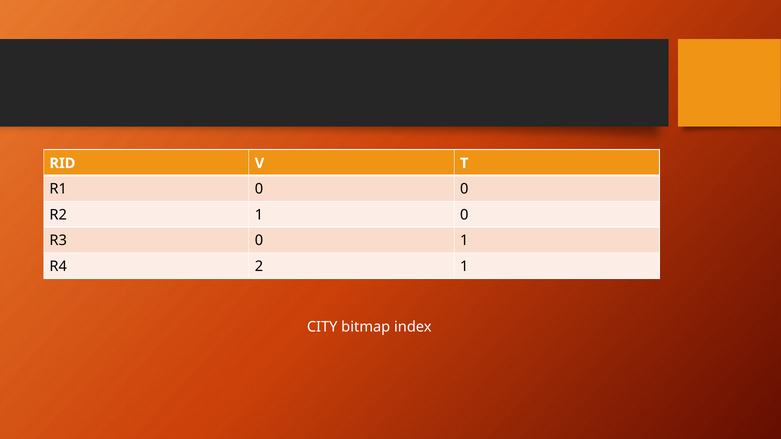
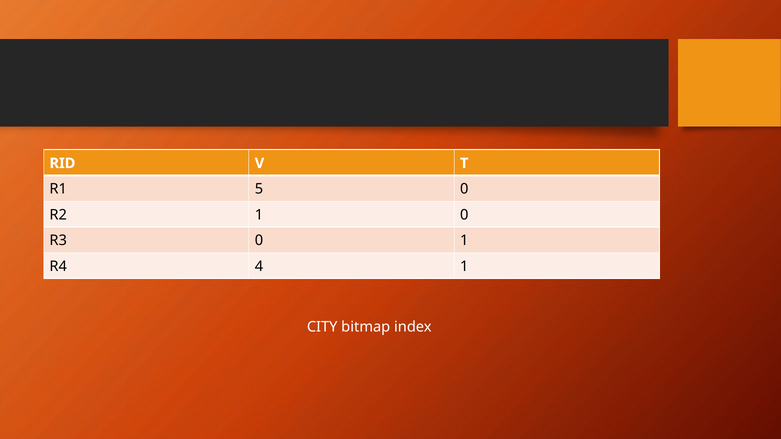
R1 0: 0 -> 5 (259, 189)
2: 2 -> 4 (259, 267)
